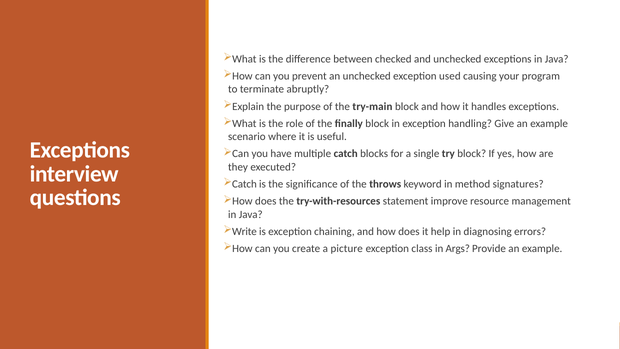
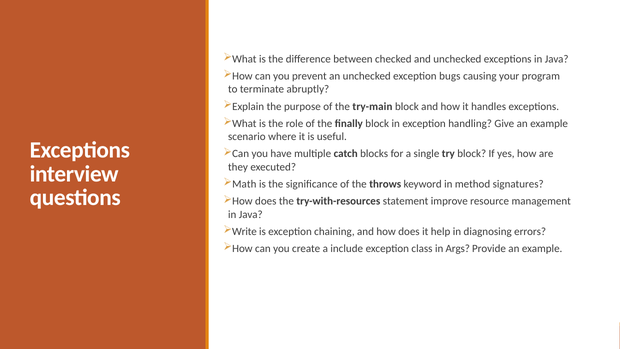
used: used -> bugs (450, 76)
Catch: Catch -> Math (244, 184)
picture: picture -> include (347, 248)
